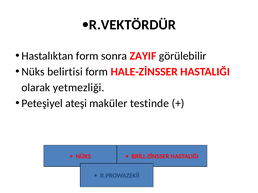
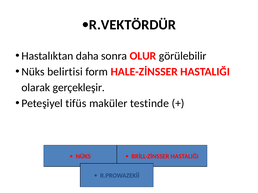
Hastalıktan form: form -> daha (87, 56)
ZAYIF: ZAYIF -> OLUR (143, 56)
yetmezliği: yetmezliği -> gerçekleşir (79, 88)
ateşi: ateşi -> tifüs (76, 104)
